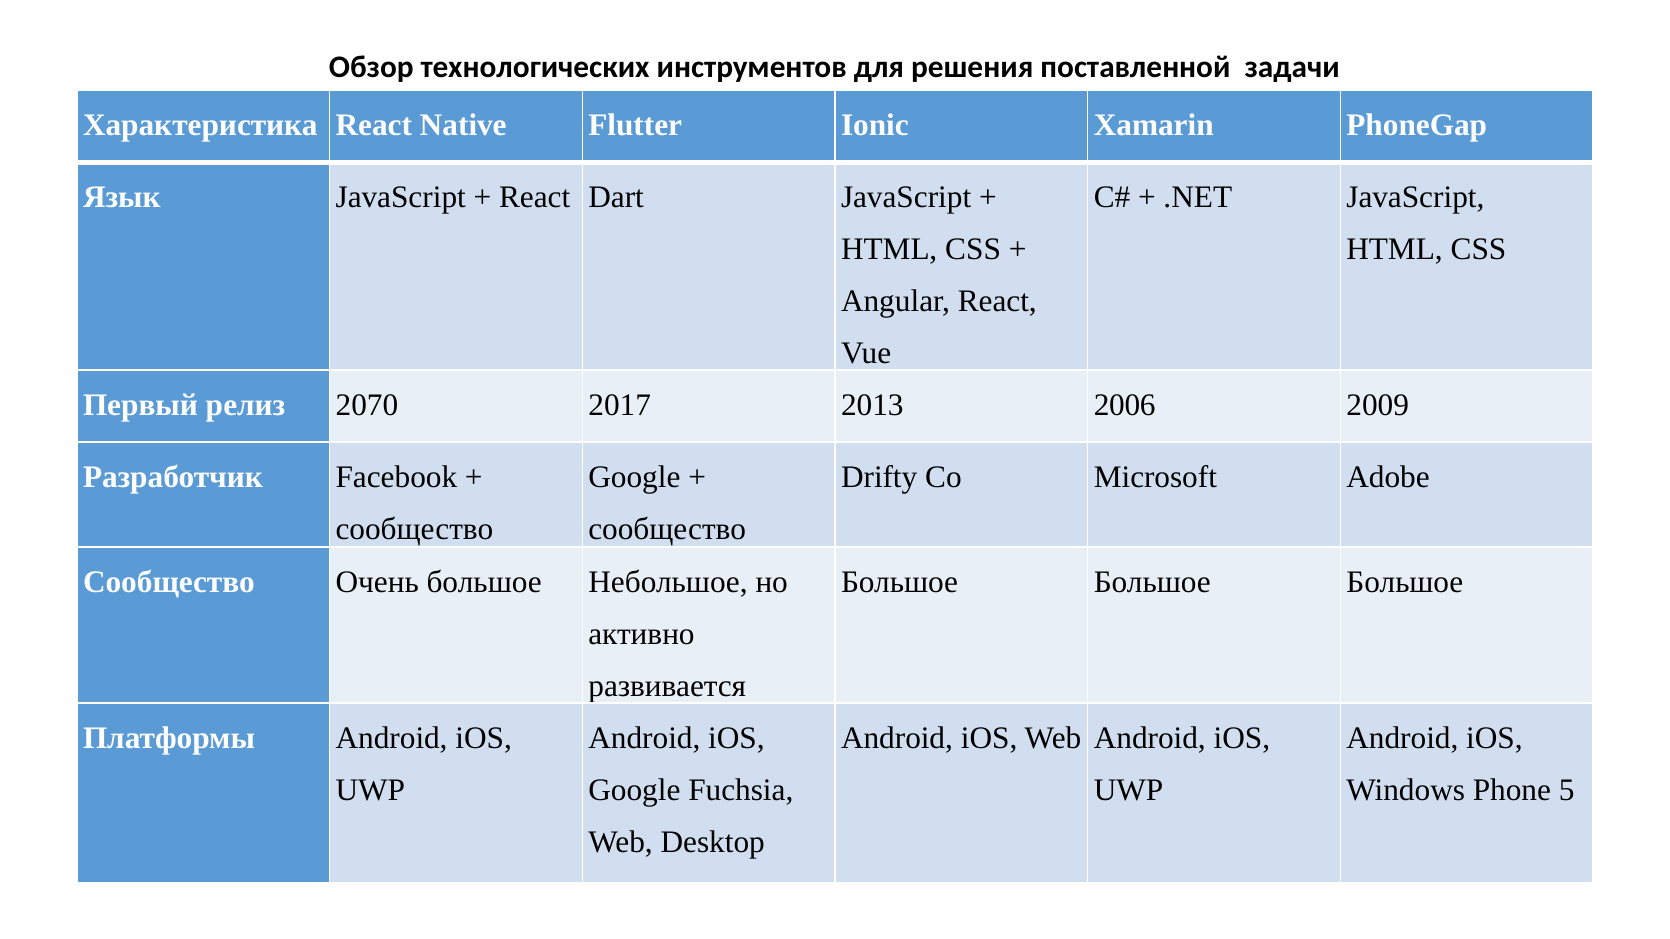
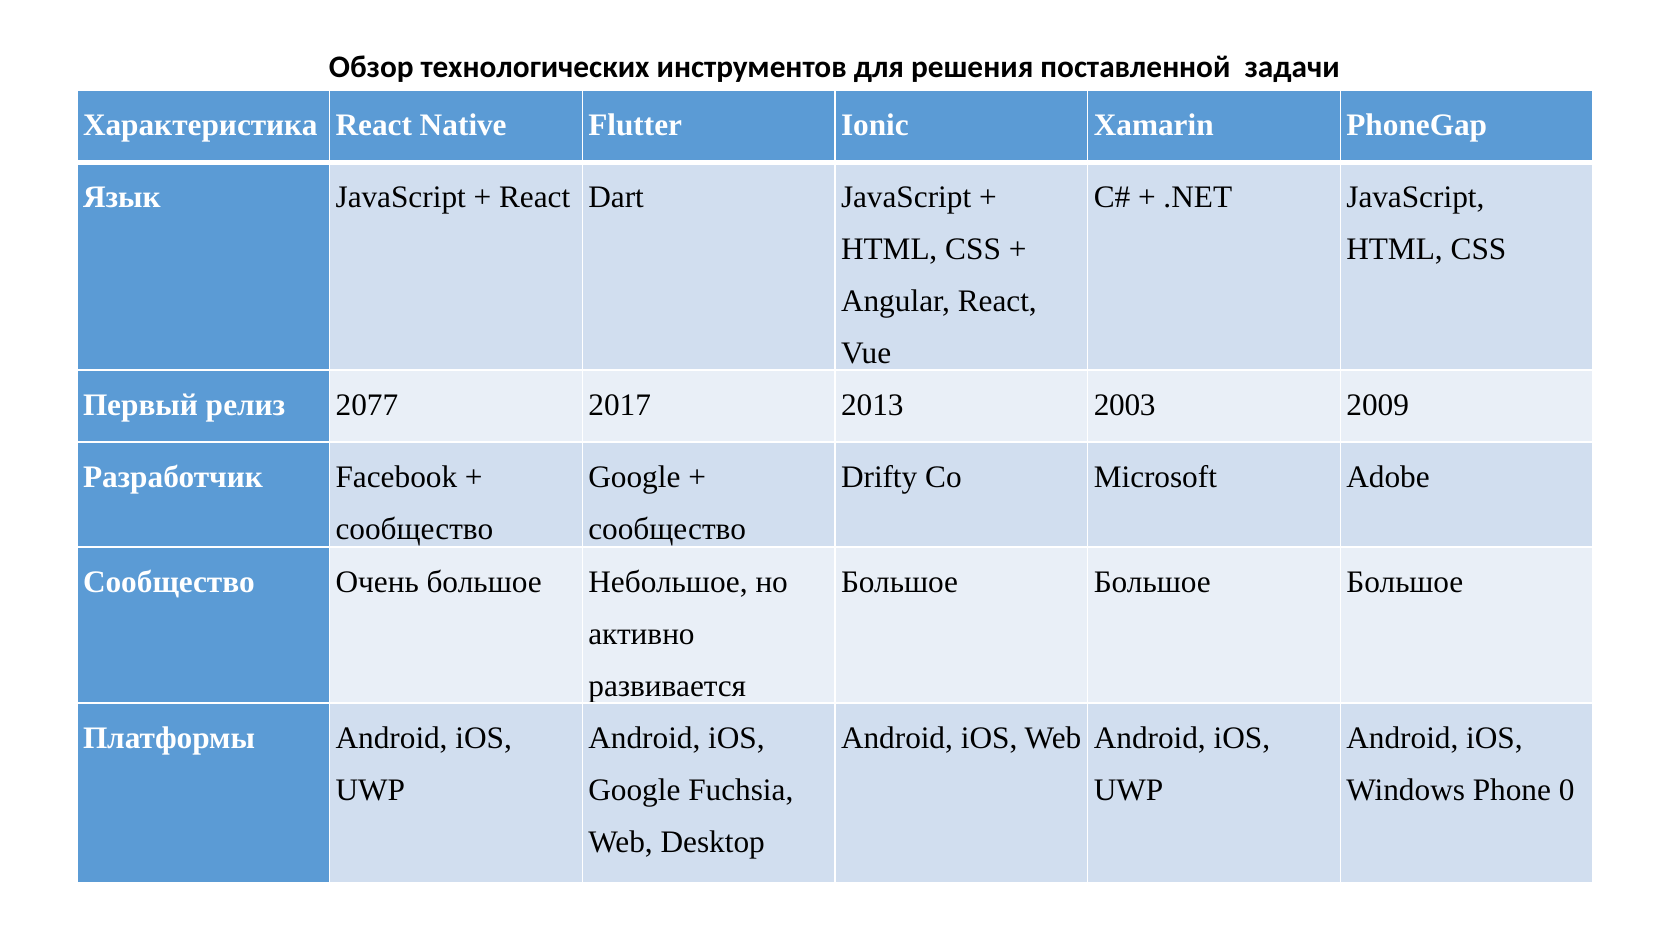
2070: 2070 -> 2077 (367, 405)
2006: 2006 -> 2003 (1125, 405)
5: 5 -> 0 (1567, 790)
